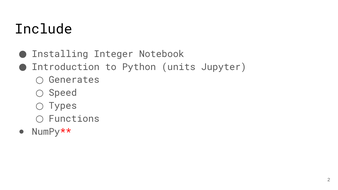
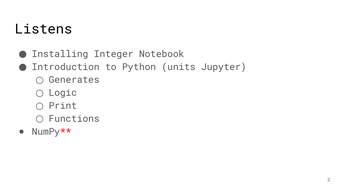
Include: Include -> Listens (44, 29)
Speed: Speed -> Logic (63, 93)
Types: Types -> Print (63, 106)
